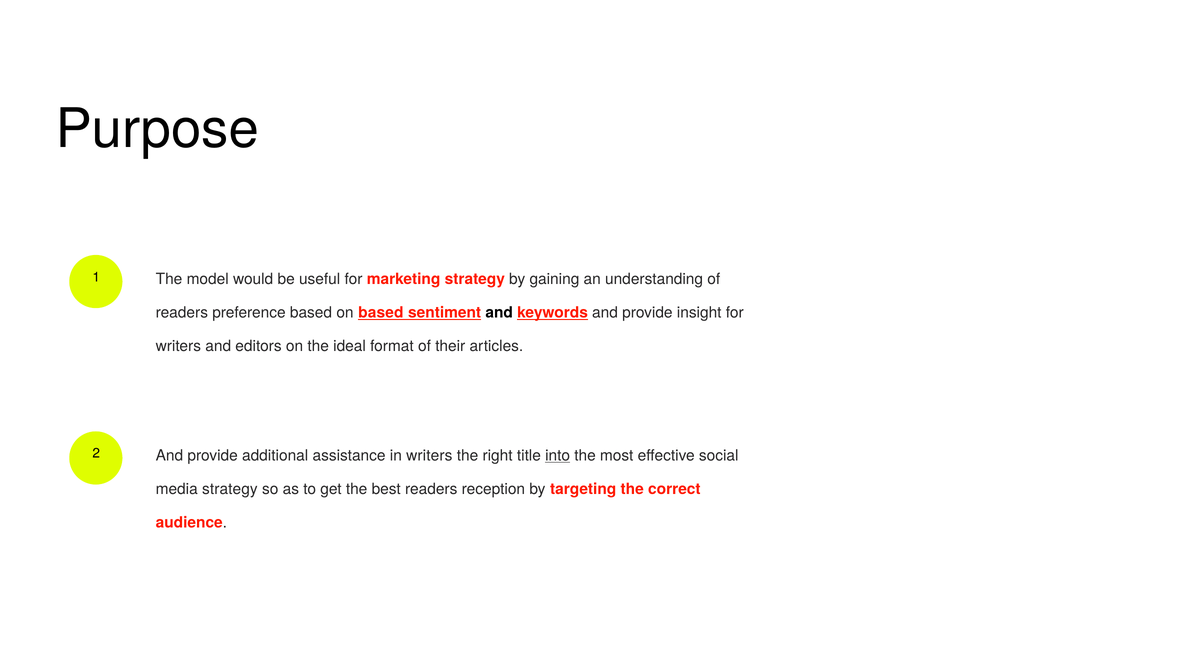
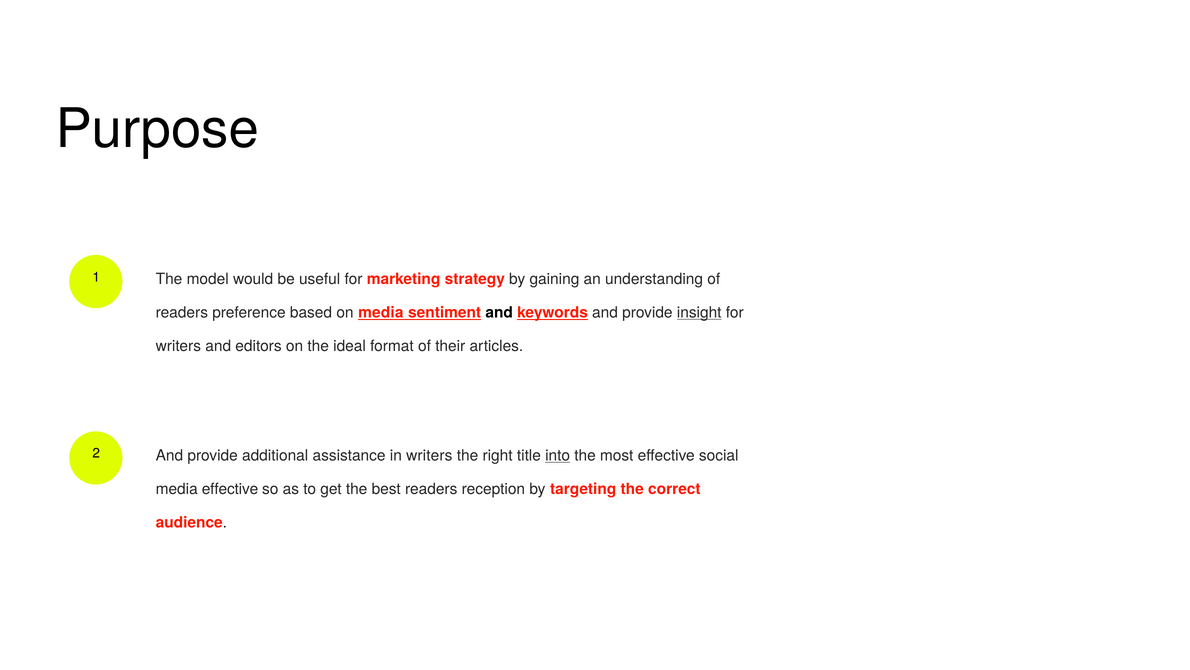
on based: based -> media (381, 312)
insight underline: none -> present (699, 312)
media strategy: strategy -> effective (230, 489)
